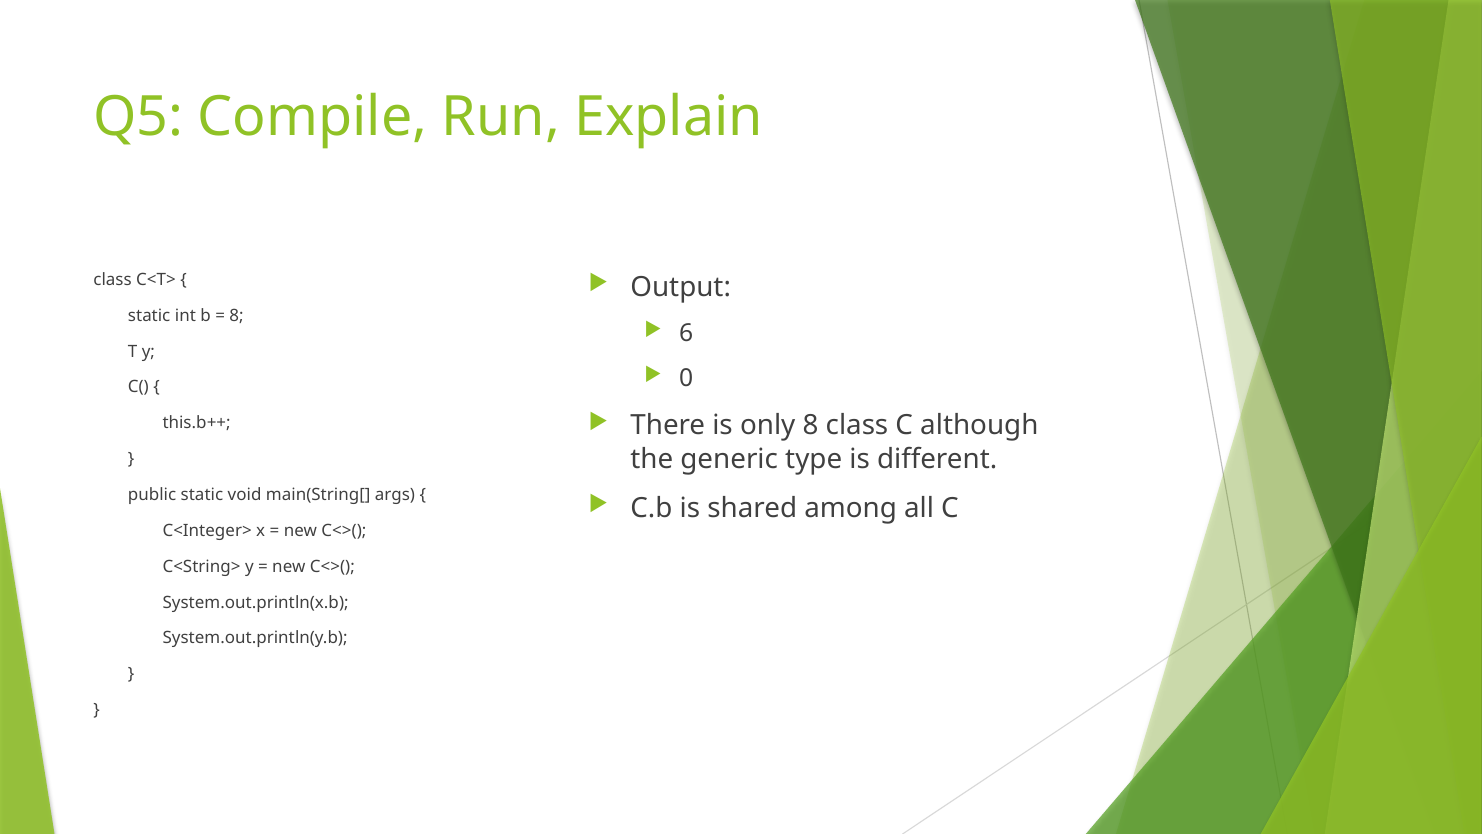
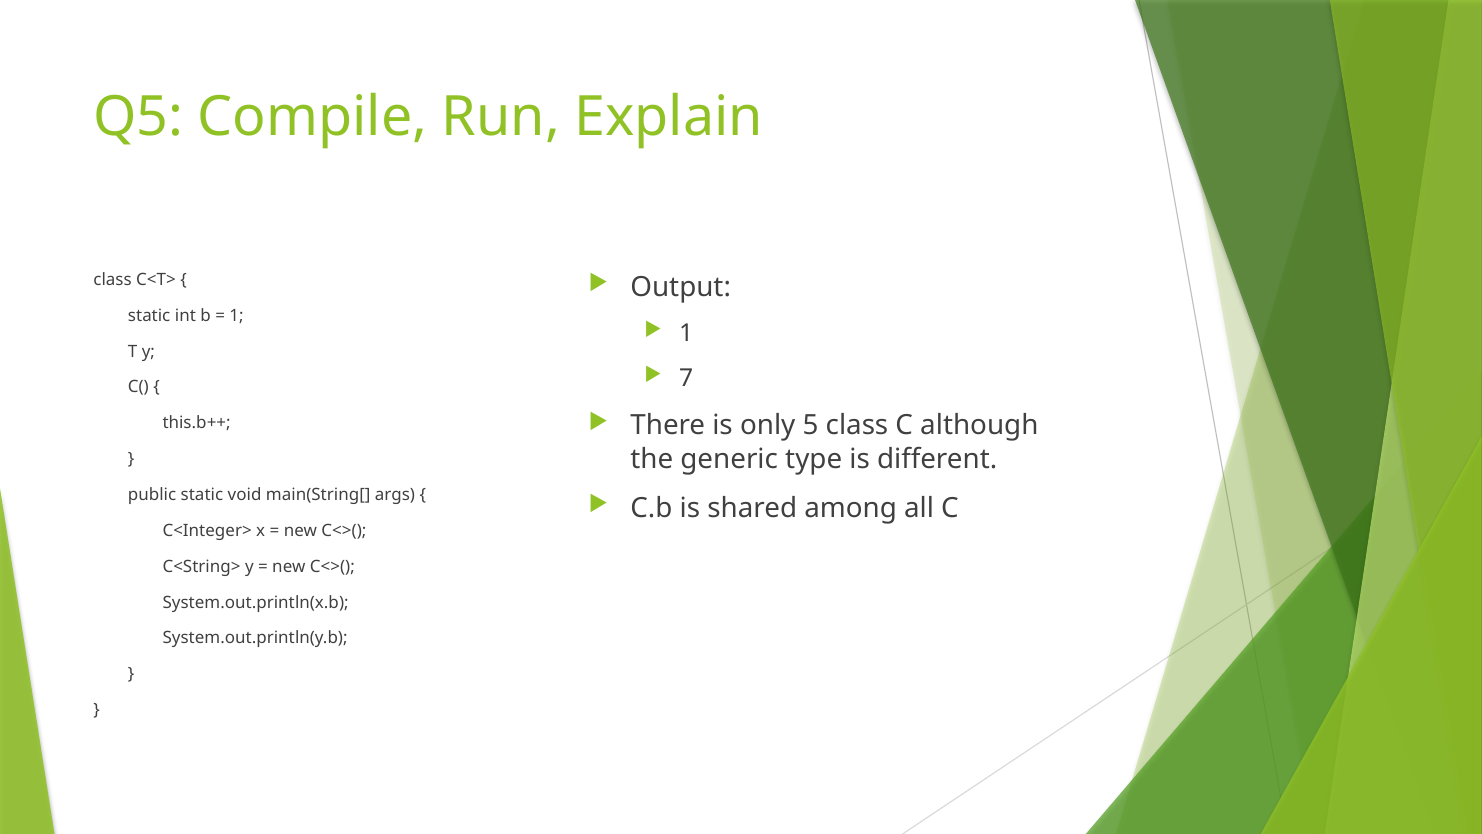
8: 8 -> 1 (237, 315)
6: 6 -> 1 (686, 333)
0: 0 -> 7 (686, 378)
only 8: 8 -> 5 (811, 426)
